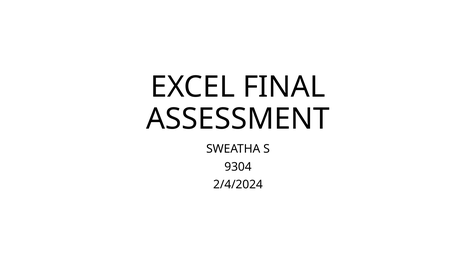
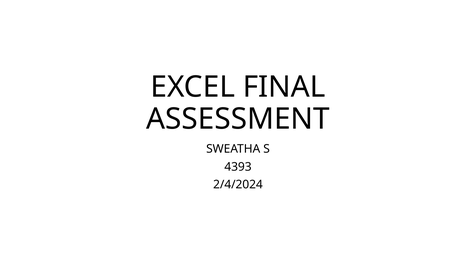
9304: 9304 -> 4393 (238, 167)
